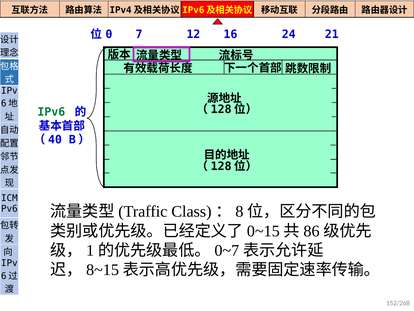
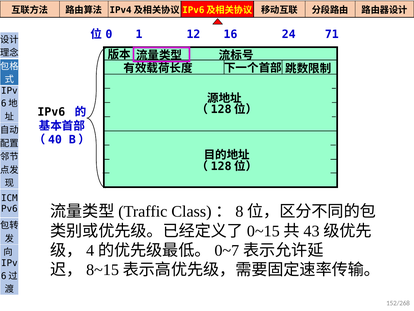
7: 7 -> 1 (139, 34)
21: 21 -> 71 (332, 34)
IPv6 colour: green -> black (51, 112)
86: 86 -> 43 (312, 231)
1: 1 -> 4 (90, 250)
